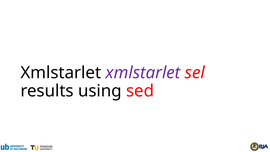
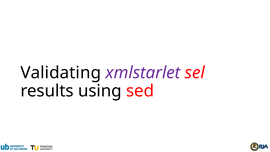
Xmlstarlet: Xmlstarlet -> Validating (61, 73)
